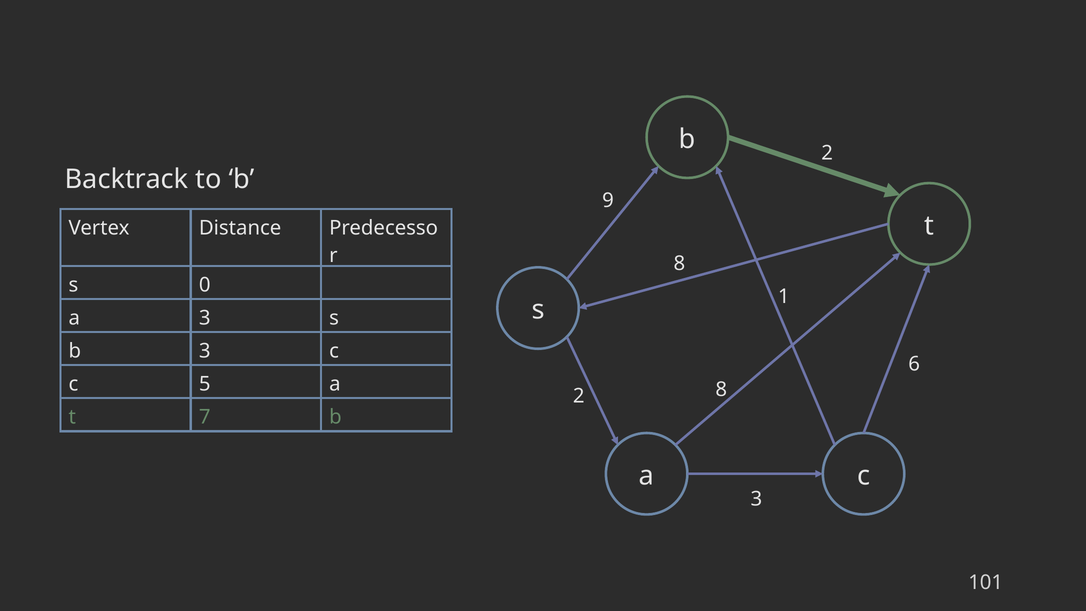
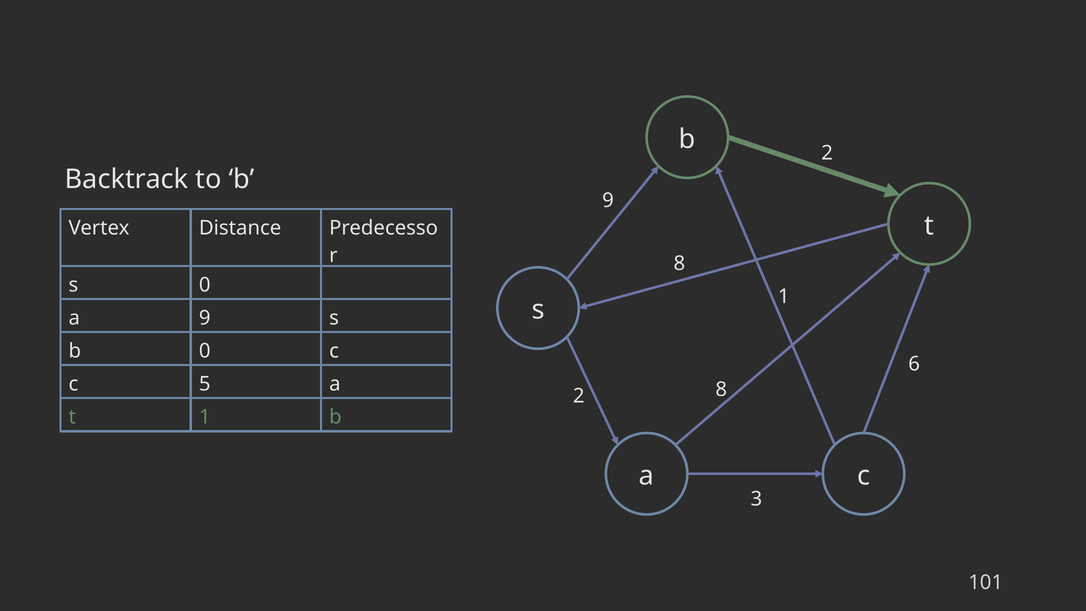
a 3: 3 -> 9 (205, 318)
b 3: 3 -> 0 (205, 351)
t 7: 7 -> 1 (205, 417)
